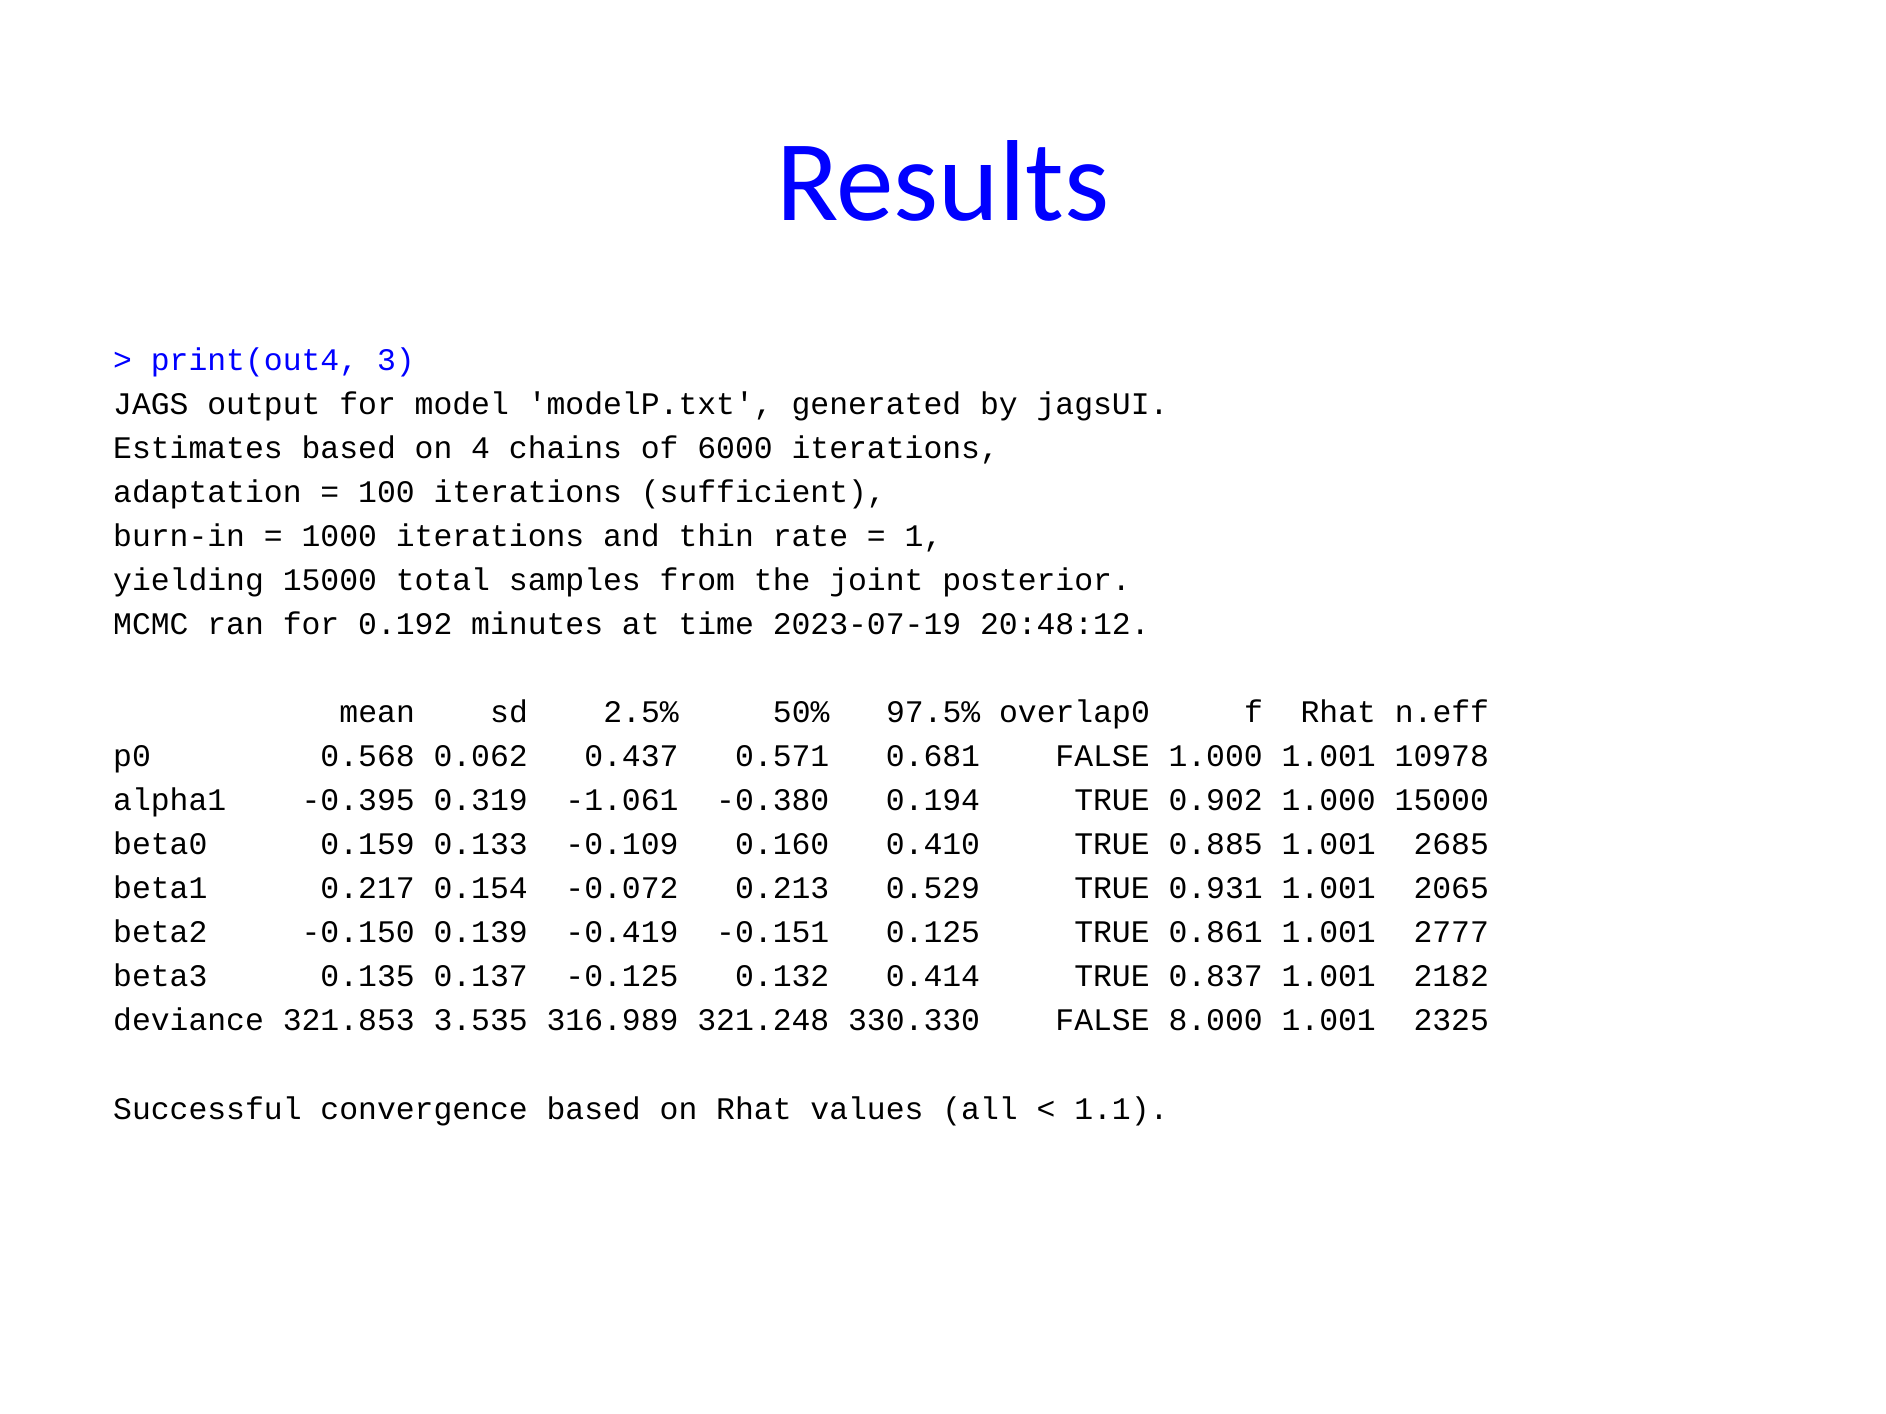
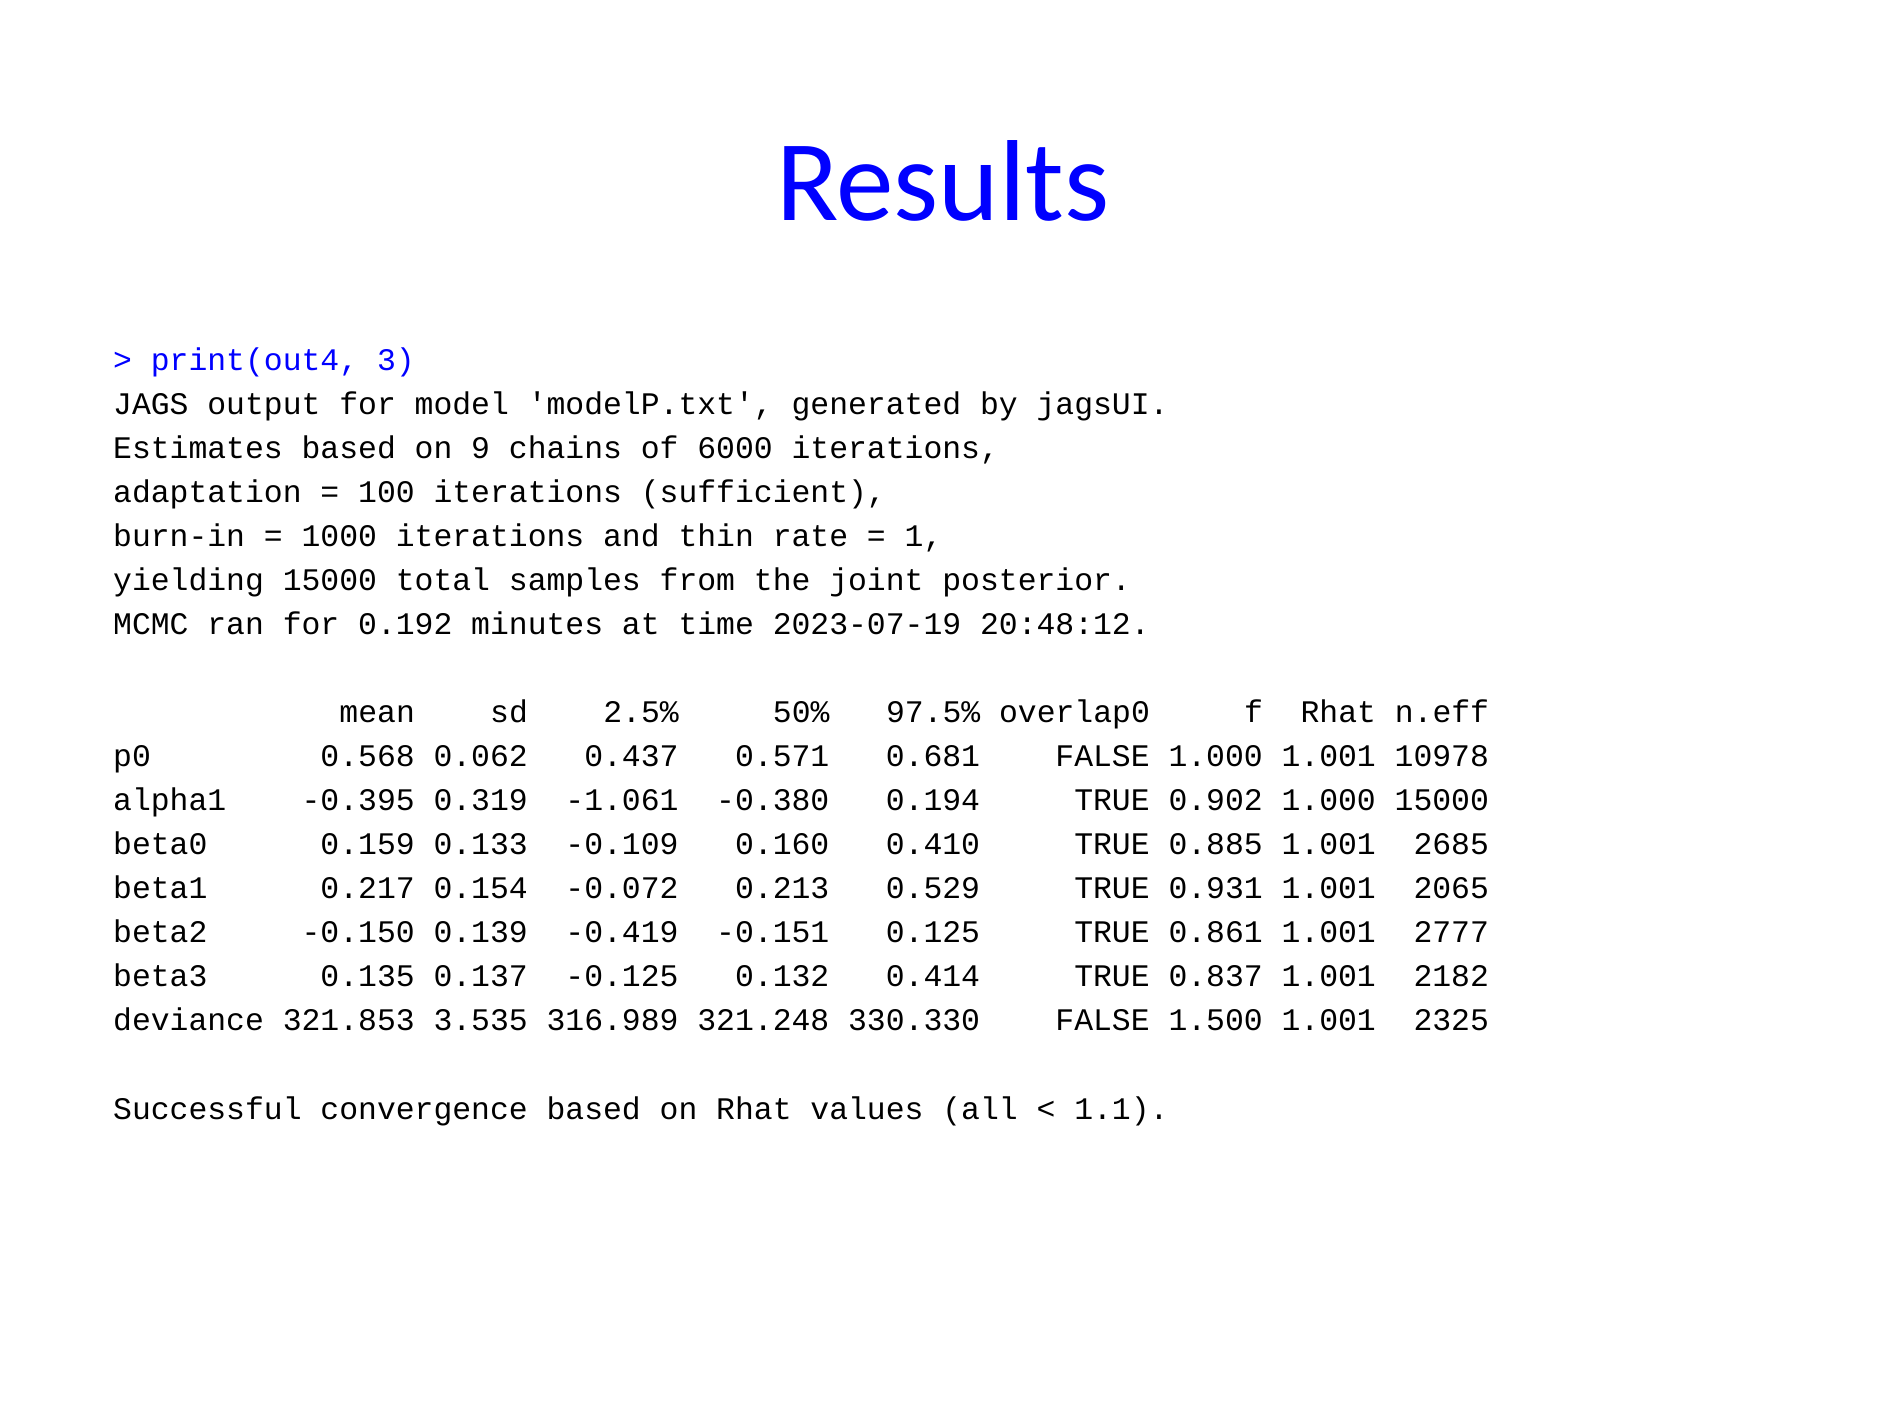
4: 4 -> 9 (481, 449)
8.000: 8.000 -> 1.500 (1216, 1021)
